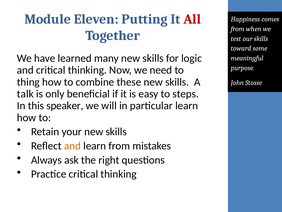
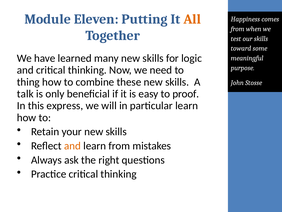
All colour: red -> orange (192, 19)
steps: steps -> proof (186, 94)
speaker: speaker -> express (65, 105)
